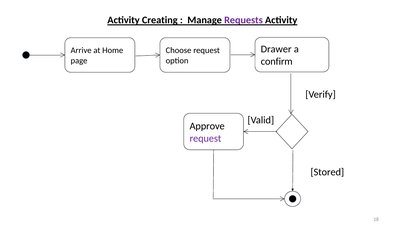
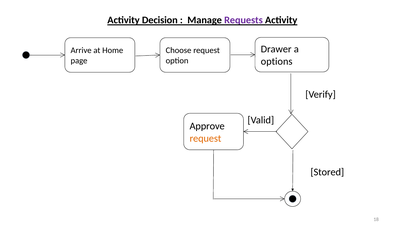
Creating: Creating -> Decision (160, 20)
confirm: confirm -> options (277, 62)
request colour: purple -> orange (205, 139)
